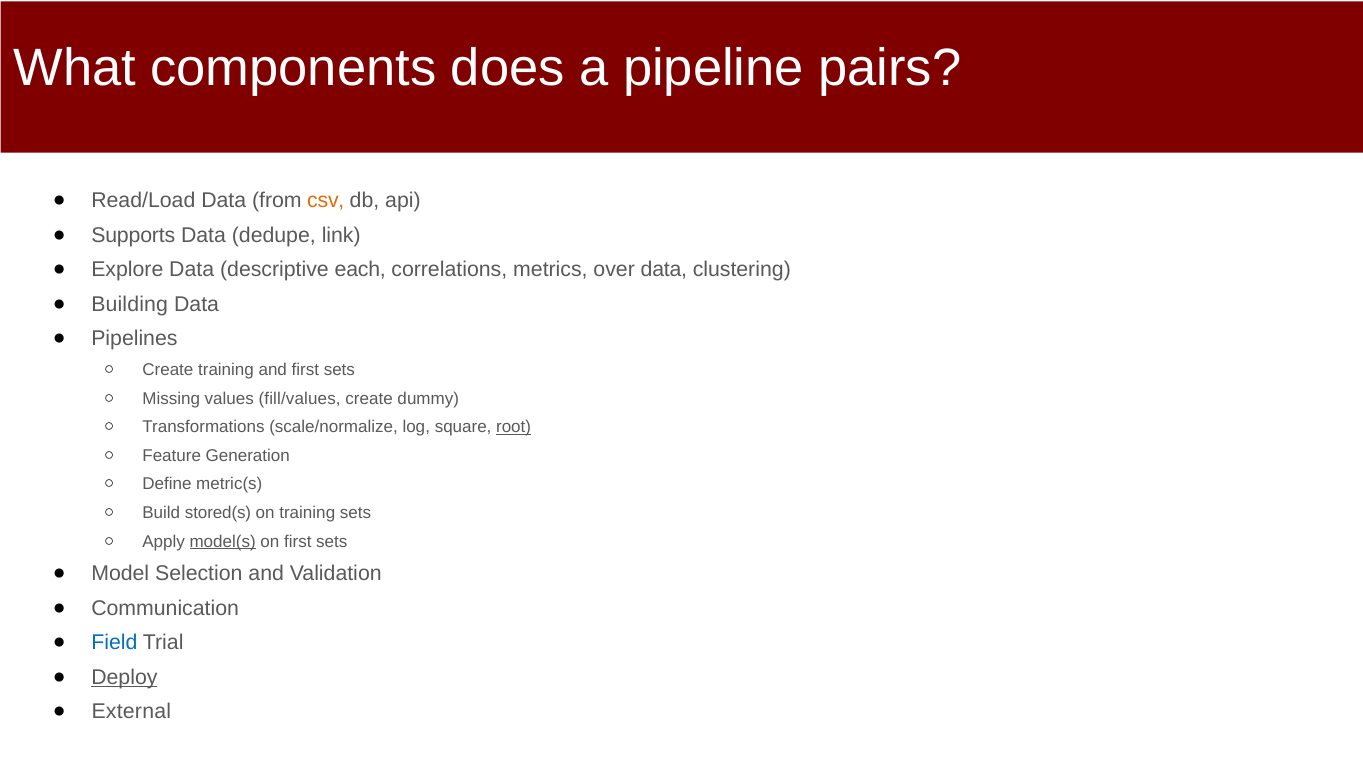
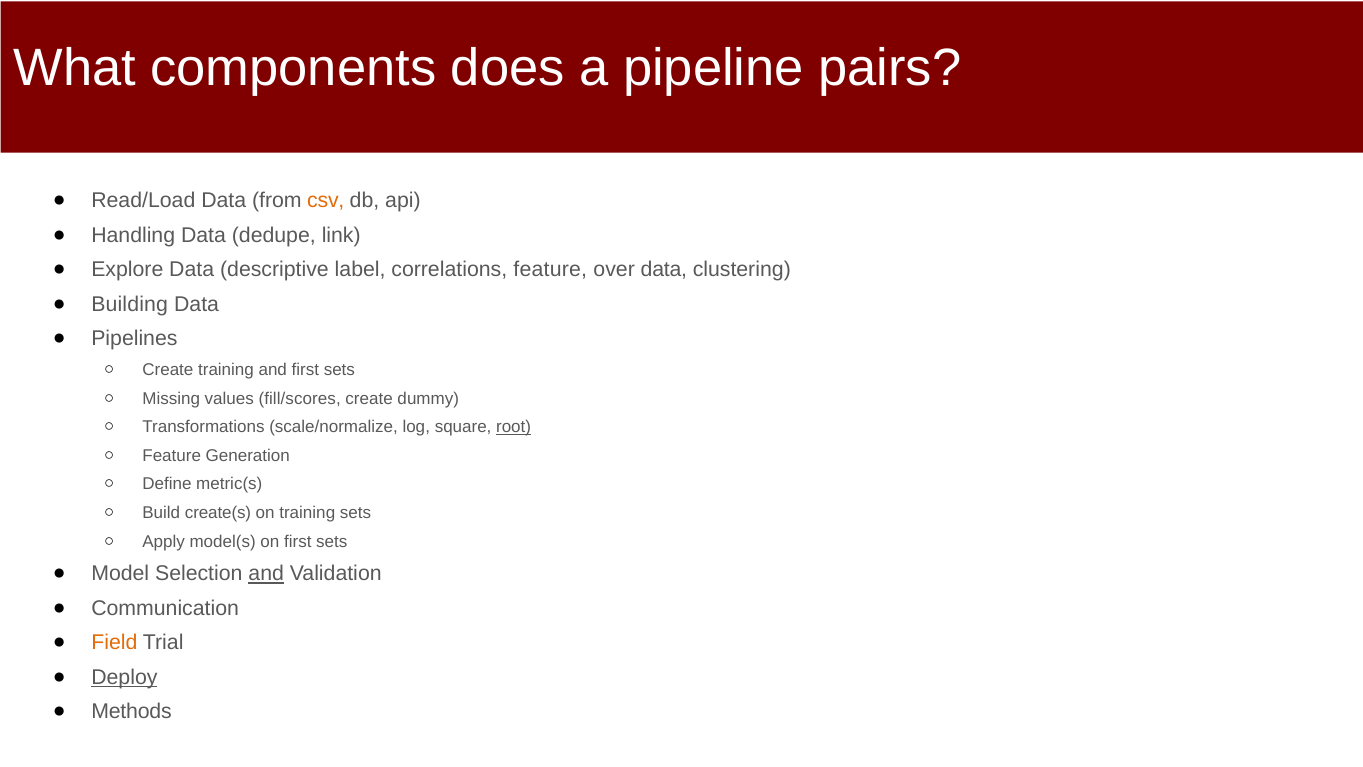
Supports: Supports -> Handling (133, 235)
each: each -> label (360, 270)
correlations metrics: metrics -> feature (550, 270)
fill/values: fill/values -> fill/scores (300, 398)
stored(s: stored(s -> create(s (218, 513)
model(s underline: present -> none (223, 541)
and underline: none -> present (266, 574)
Field colour: blue -> orange (114, 643)
External: External -> Methods (132, 712)
